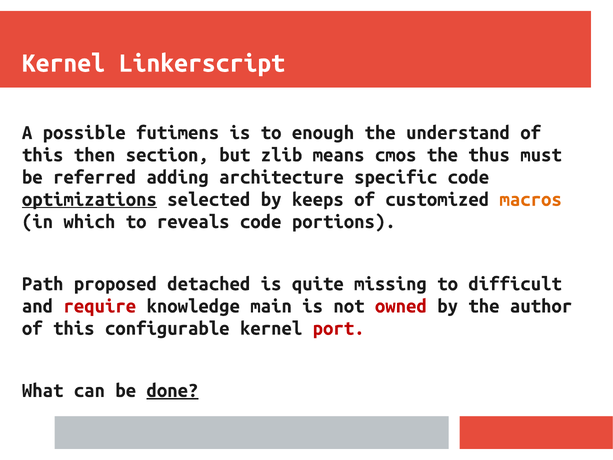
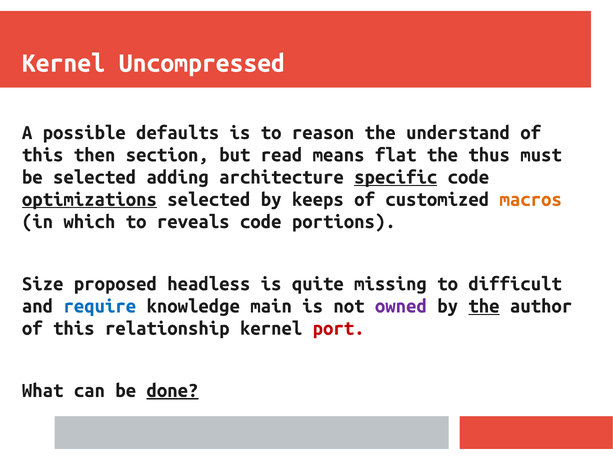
Linkerscript: Linkerscript -> Uncompressed (202, 63)
futimens: futimens -> defaults (178, 133)
enough: enough -> reason (323, 133)
zlib: zlib -> read (281, 155)
cmos: cmos -> flat (396, 155)
be referred: referred -> selected (95, 177)
specific underline: none -> present (396, 177)
Path: Path -> Size (43, 284)
detached: detached -> headless (209, 284)
require colour: red -> blue (100, 306)
owned colour: red -> purple (401, 306)
the underline: none -> present (484, 306)
configurable: configurable -> relationship (167, 328)
